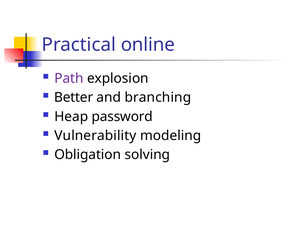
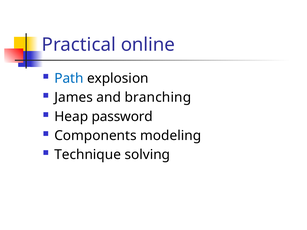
Path colour: purple -> blue (69, 78)
Better: Better -> James (74, 98)
Vulnerability: Vulnerability -> Components (95, 136)
Obligation: Obligation -> Technique (88, 155)
